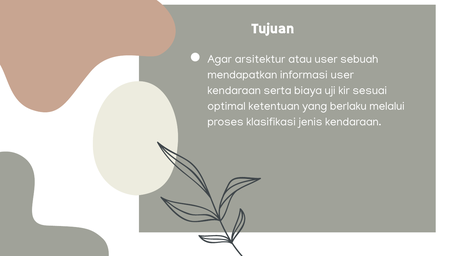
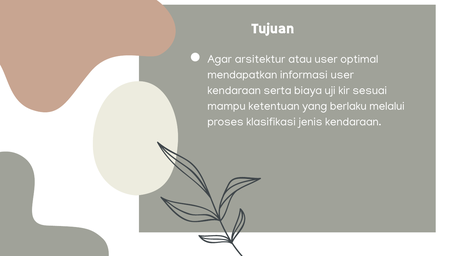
sebuah: sebuah -> optimal (359, 59)
optimal: optimal -> mampu (226, 106)
